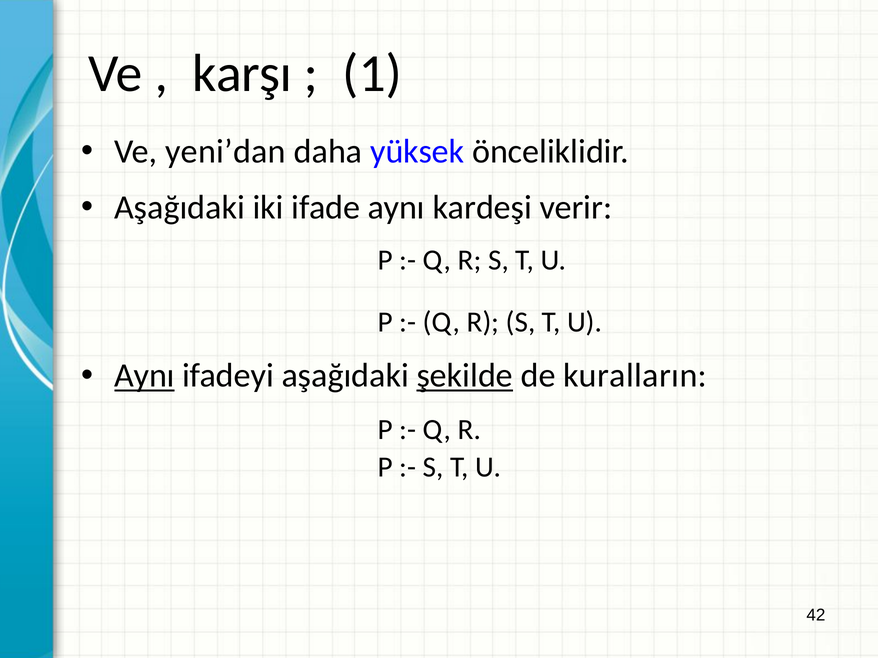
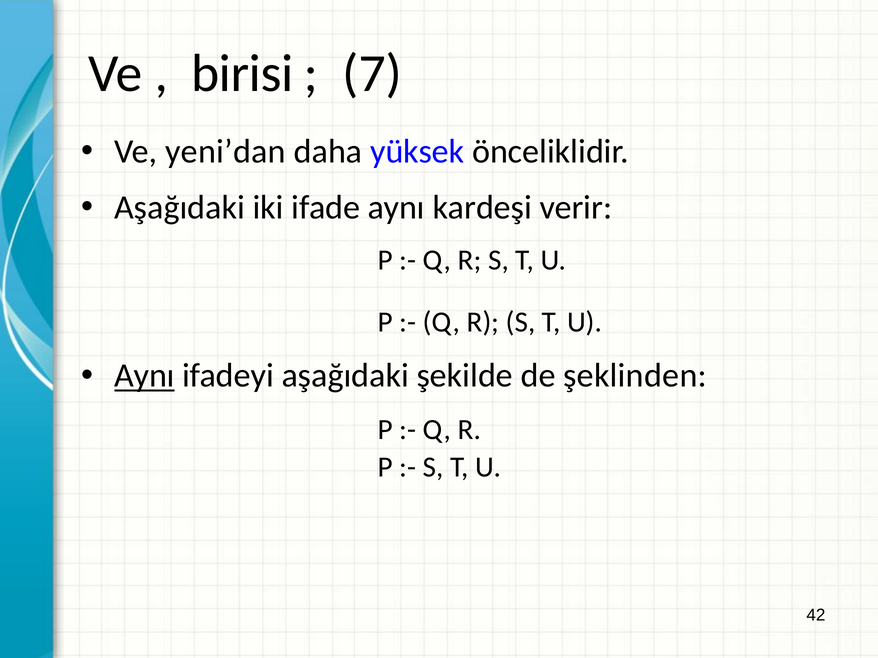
karşı: karşı -> birisi (242, 74)
1: 1 -> 7 (372, 74)
şekilde underline: present -> none (465, 376)
kuralların: kuralların -> şeklinden (635, 376)
